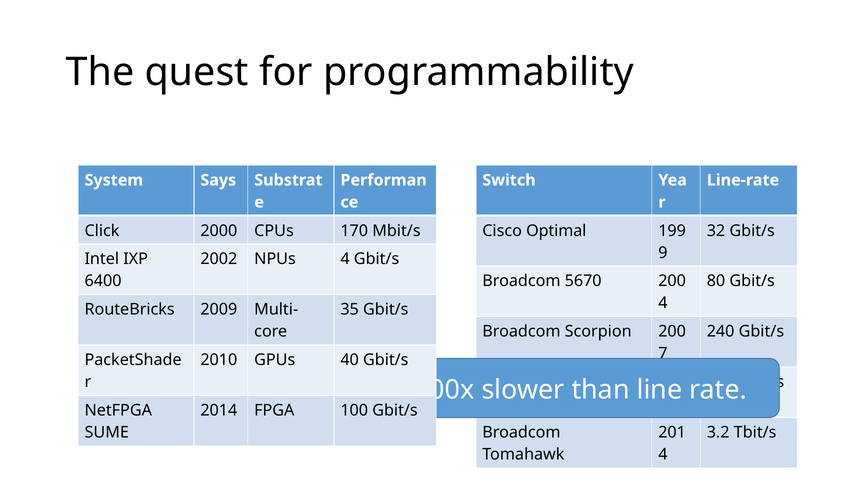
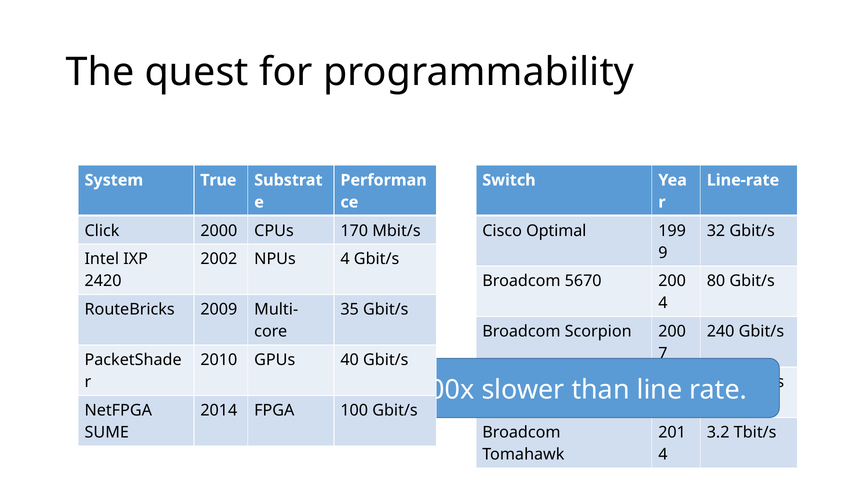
Says: Says -> True (218, 180)
6400: 6400 -> 2420 (103, 281)
